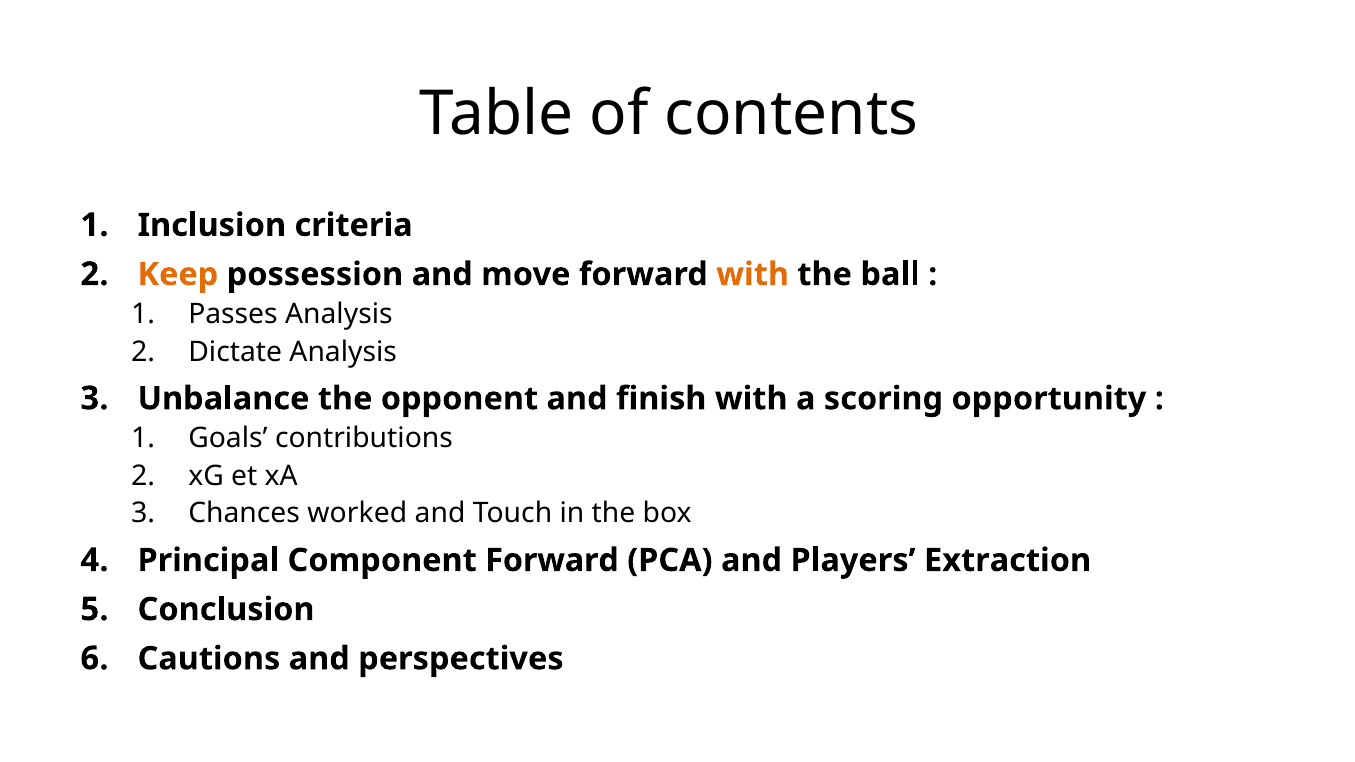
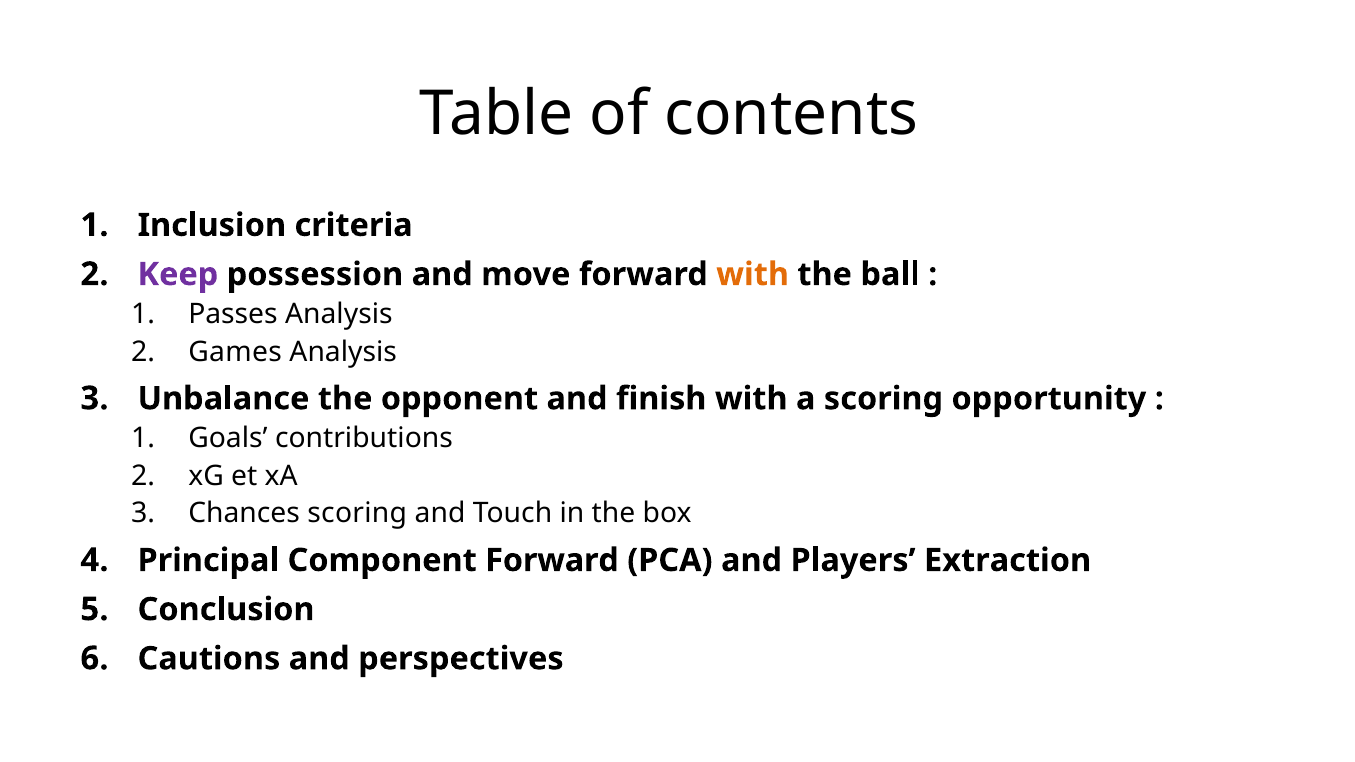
Keep colour: orange -> purple (178, 274)
Dictate: Dictate -> Games (235, 352)
Chances worked: worked -> scoring (357, 514)
